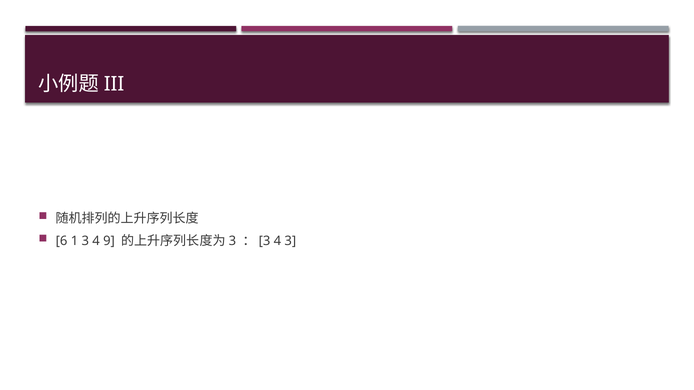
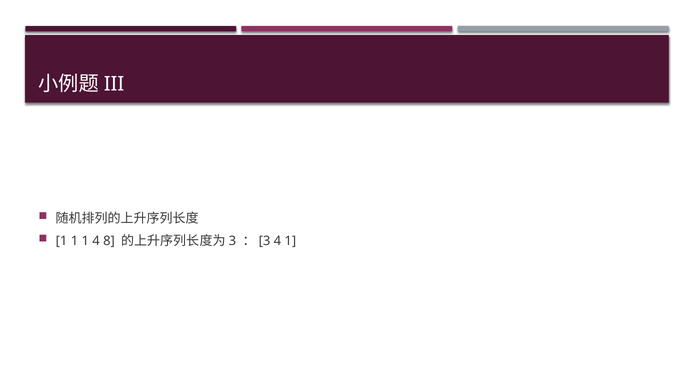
6: 6 -> 1 (62, 241)
3: 3 -> 1 (85, 241)
9: 9 -> 8 (109, 241)
4 3: 3 -> 1 (290, 241)
